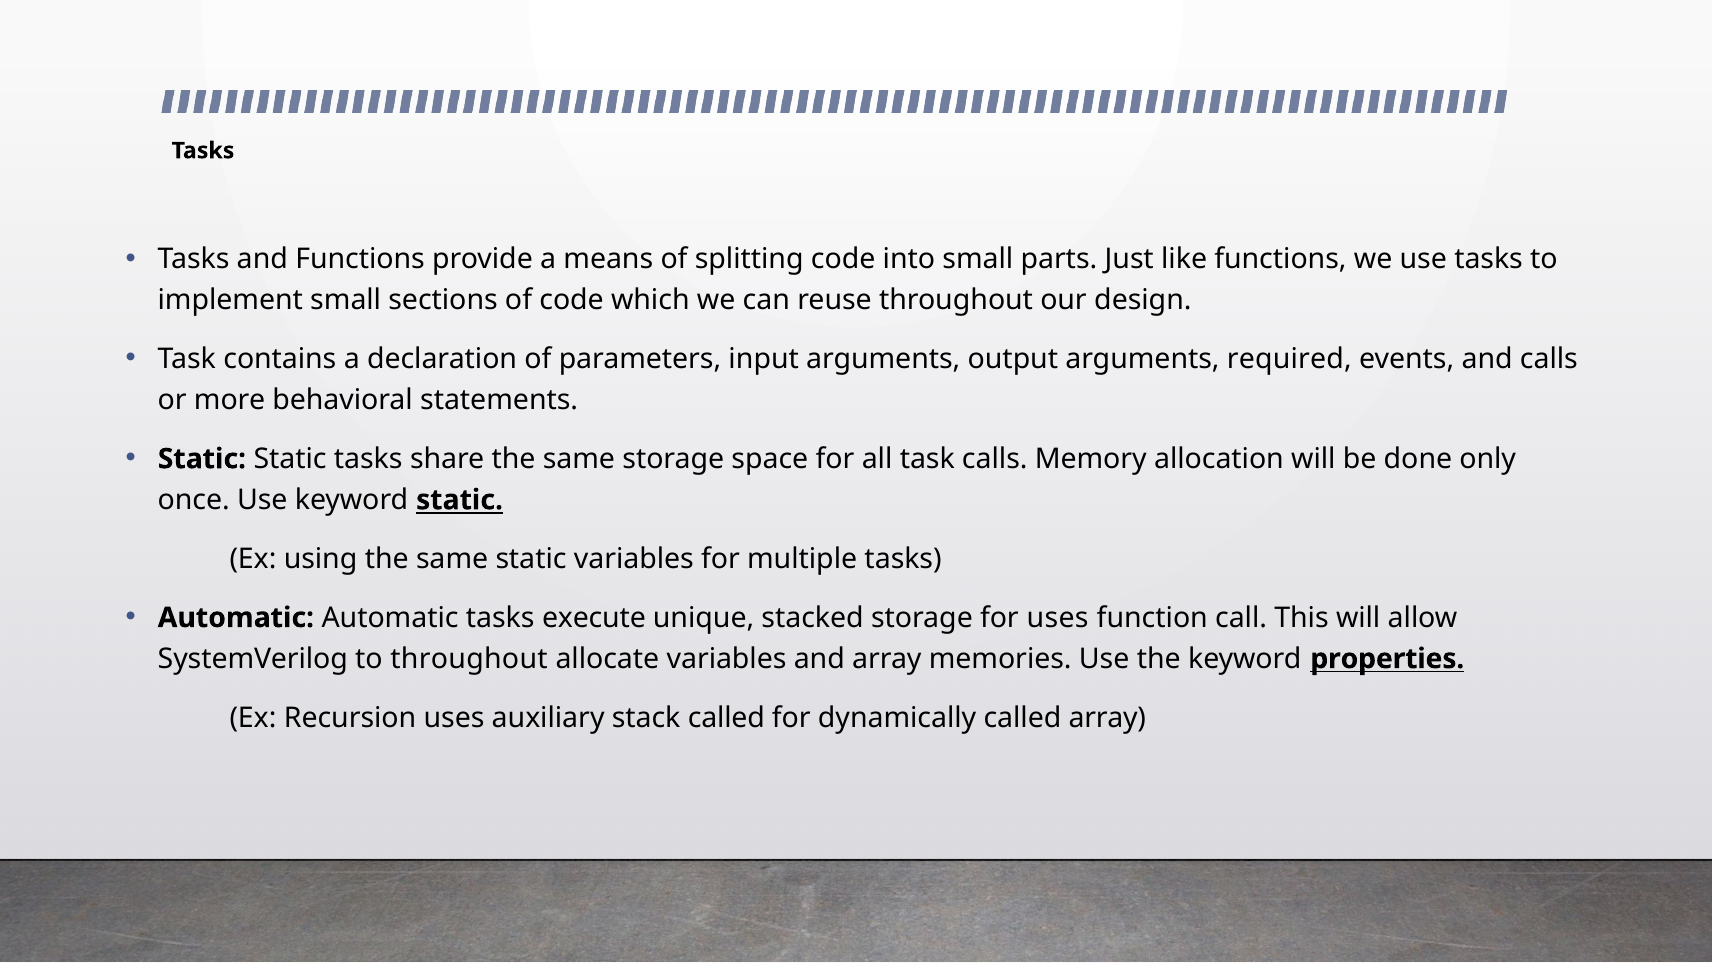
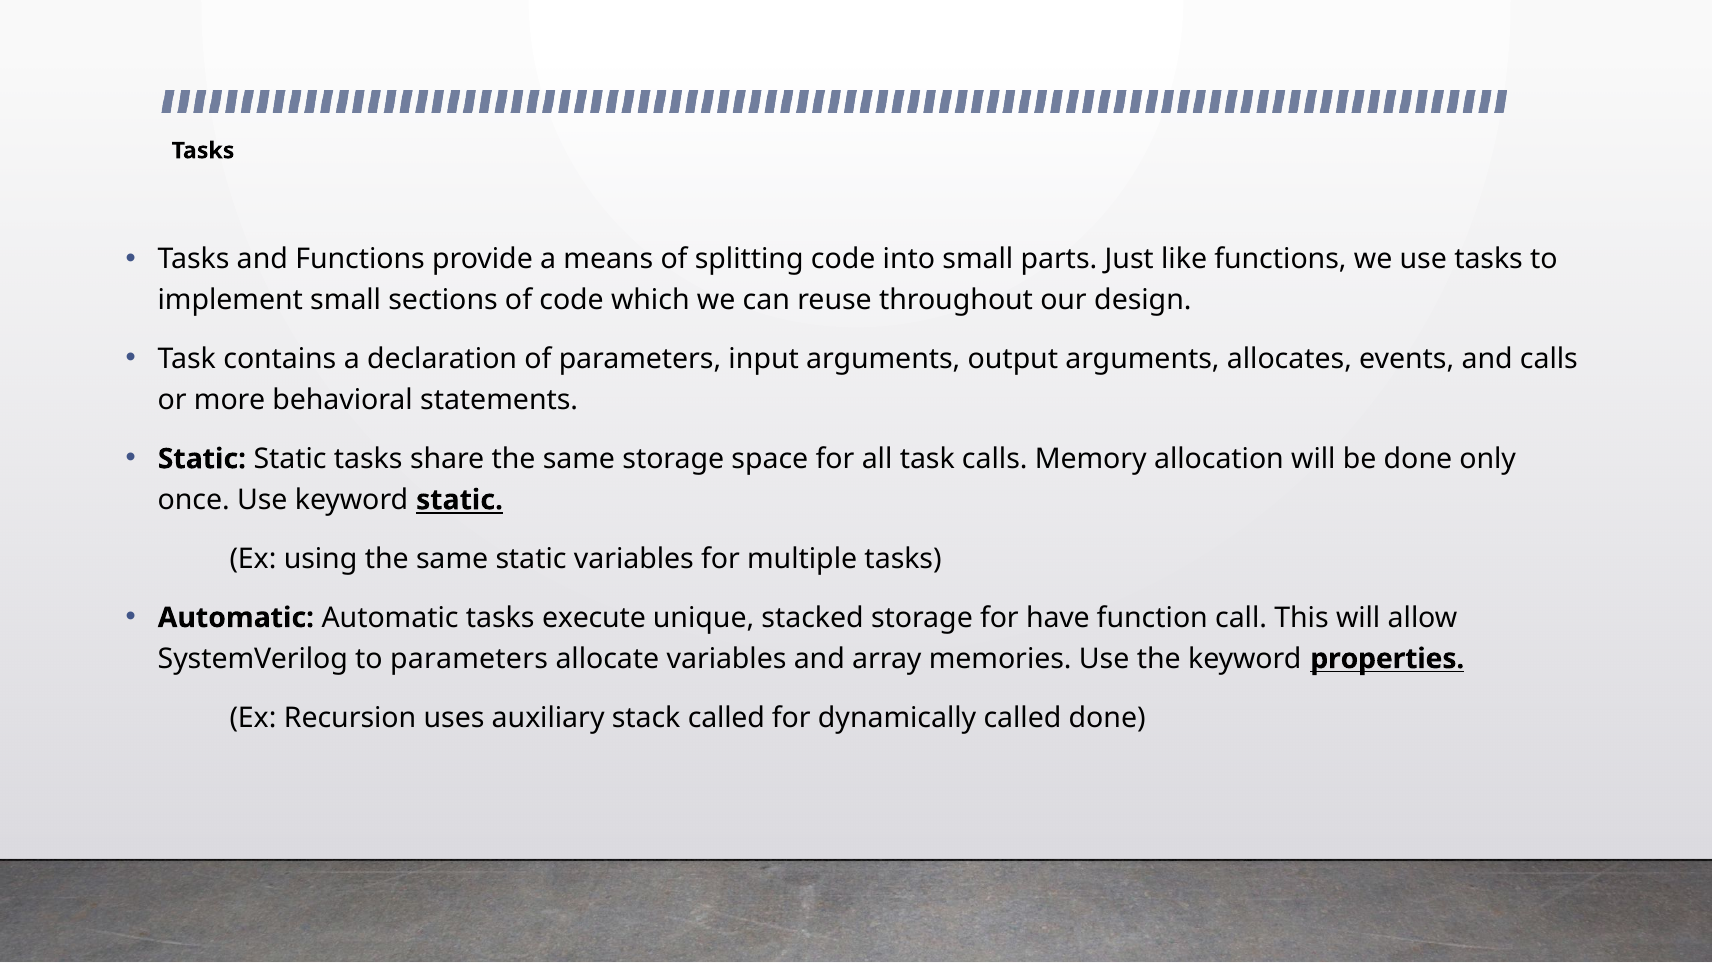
required: required -> allocates (1289, 359)
for uses: uses -> have (1058, 618)
to throughout: throughout -> parameters (469, 659)
called array: array -> done (1107, 718)
